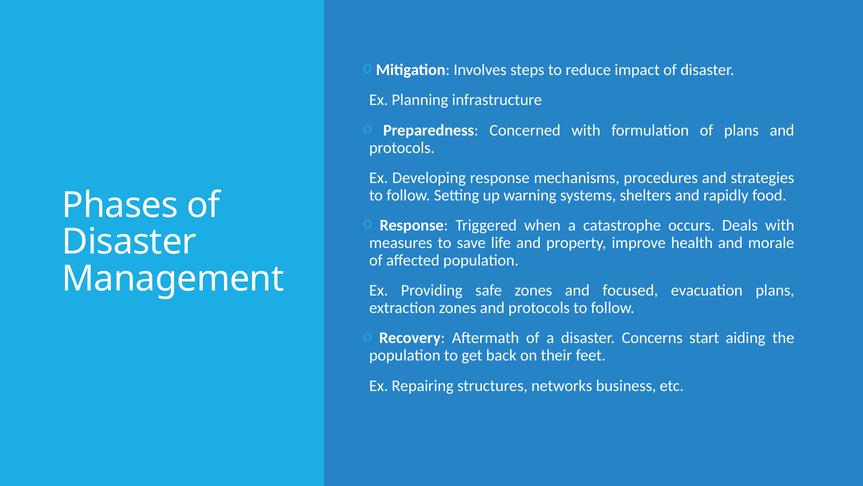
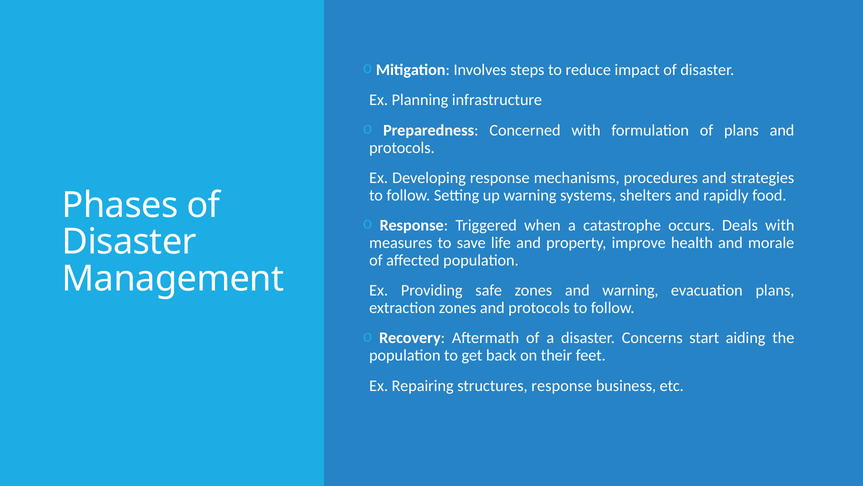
and focused: focused -> warning (630, 290)
structures networks: networks -> response (562, 385)
